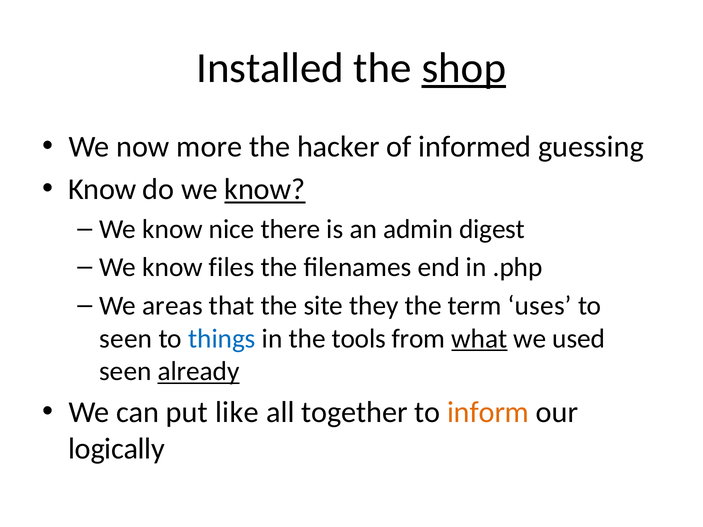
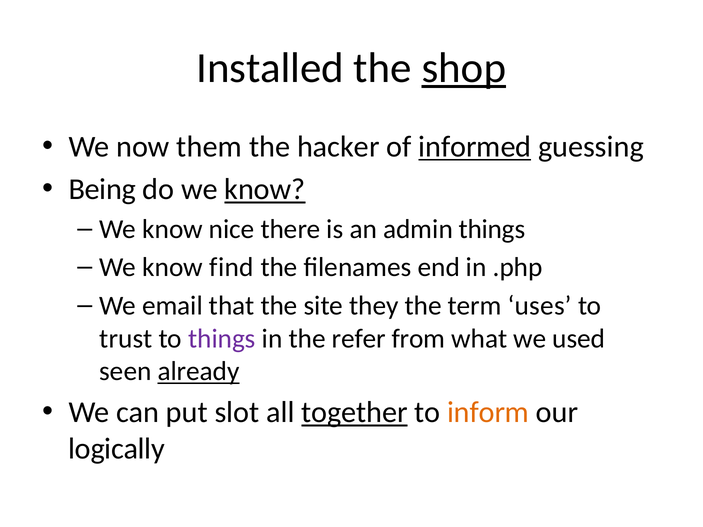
more: more -> them (209, 147)
informed underline: none -> present (475, 147)
Know: Know -> Being (102, 189)
admin digest: digest -> things (492, 229)
files: files -> find (232, 268)
areas: areas -> email (173, 306)
seen: seen -> trust (126, 339)
things colour: blue -> purple (222, 339)
tools: tools -> refer (359, 339)
what underline: present -> none (479, 339)
like: like -> slot (237, 413)
together underline: none -> present (355, 413)
